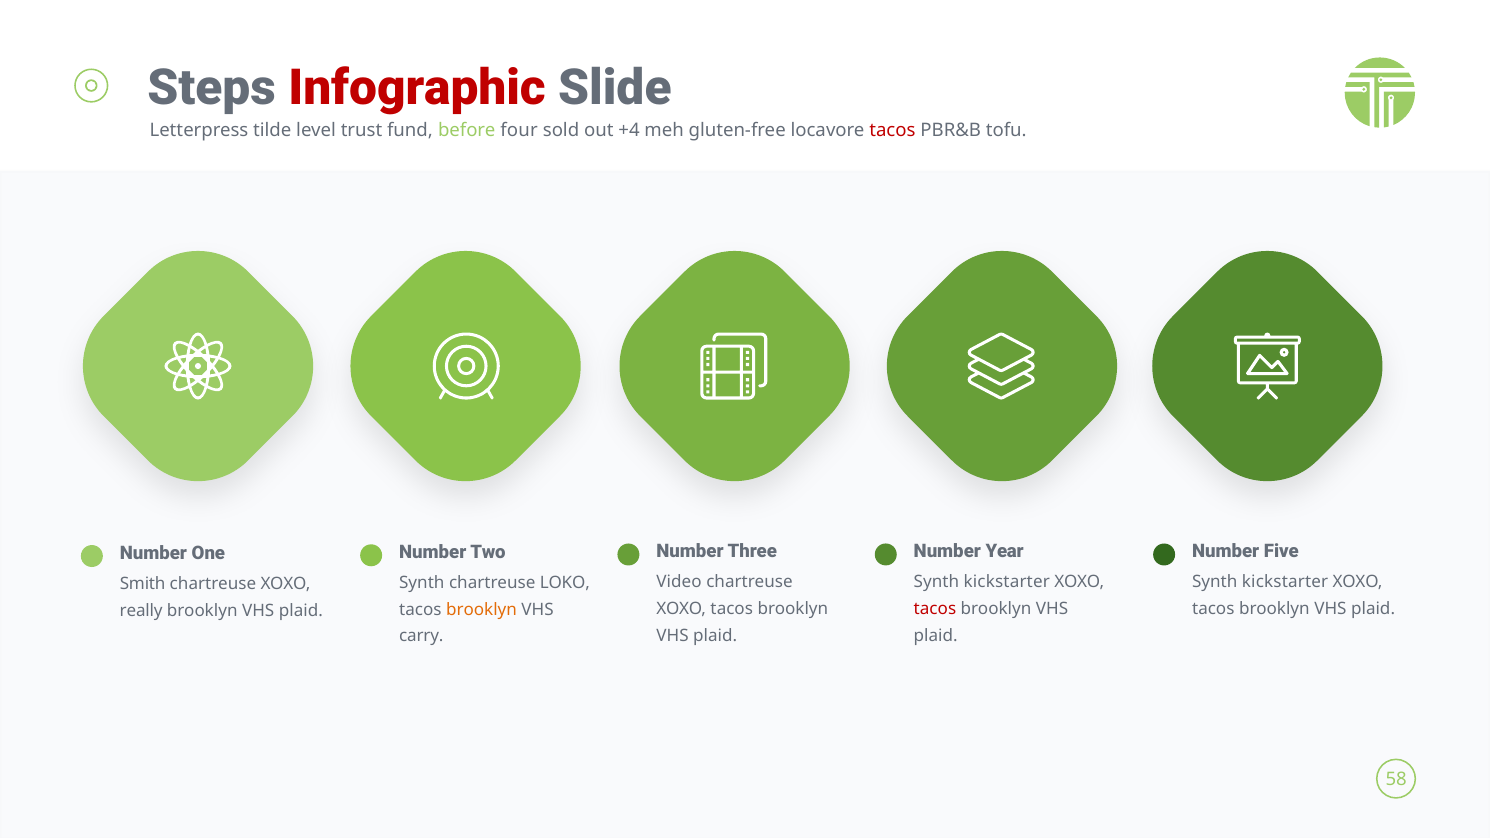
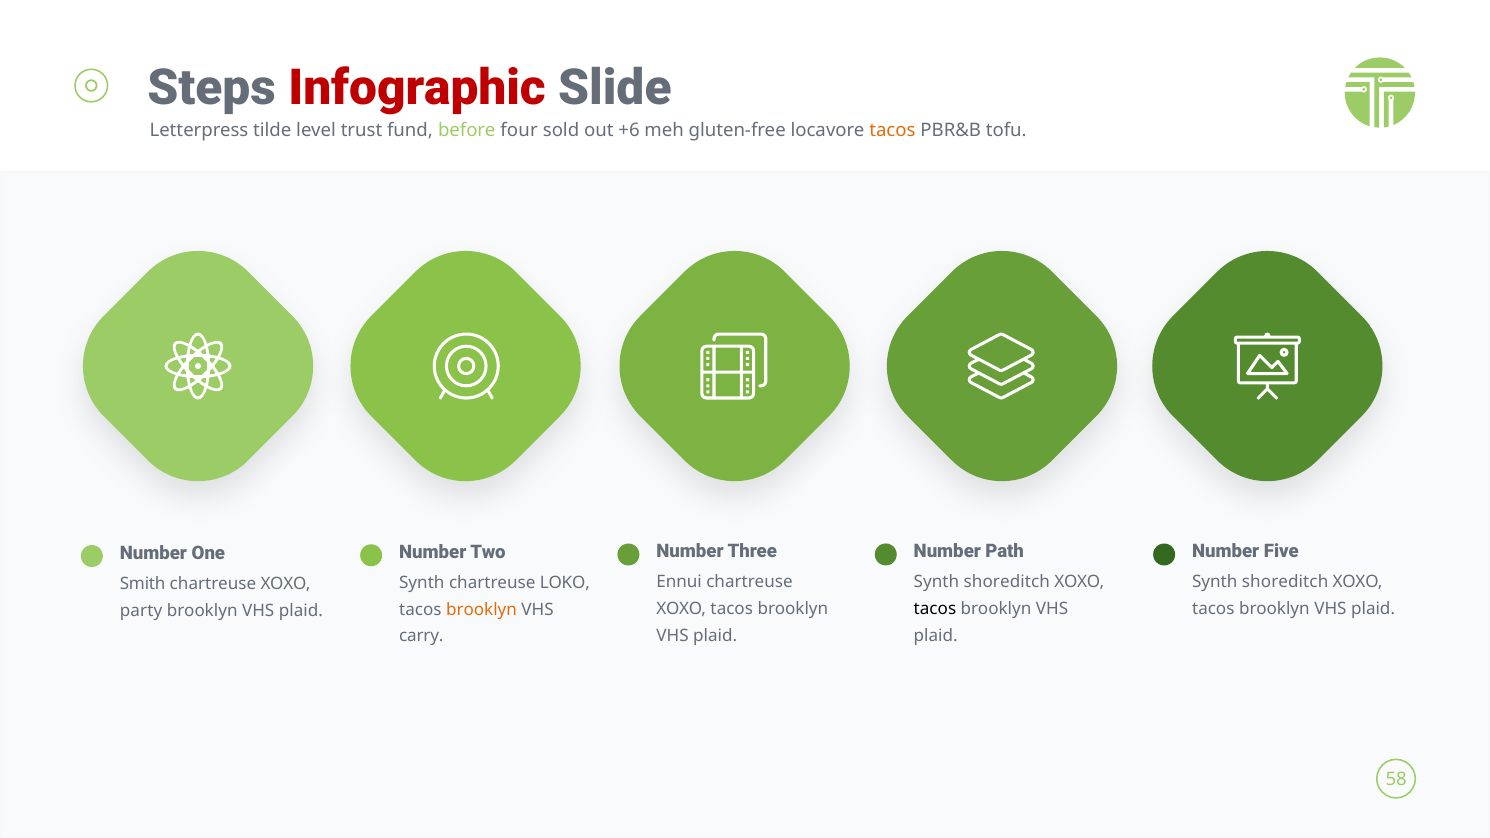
+4: +4 -> +6 (629, 131)
tacos colour: red -> orange (892, 131)
Year: Year -> Path (1005, 551)
Video: Video -> Ennui (679, 582)
kickstarter: kickstarter -> shoreditch (1007, 582)
kickstarter: kickstarter -> shoreditch (1285, 582)
tacos colour: red -> black (935, 609)
really: really -> party (141, 611)
